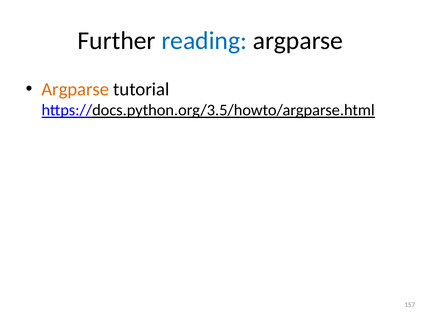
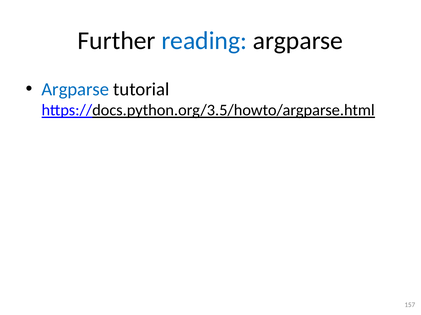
Argparse colour: orange -> blue (75, 90)
